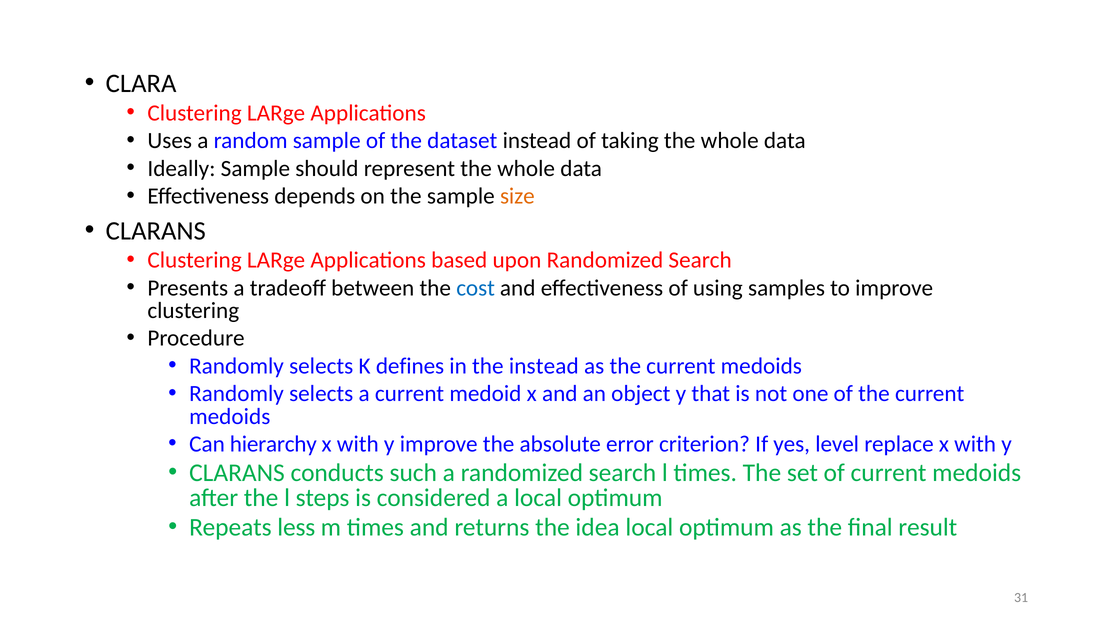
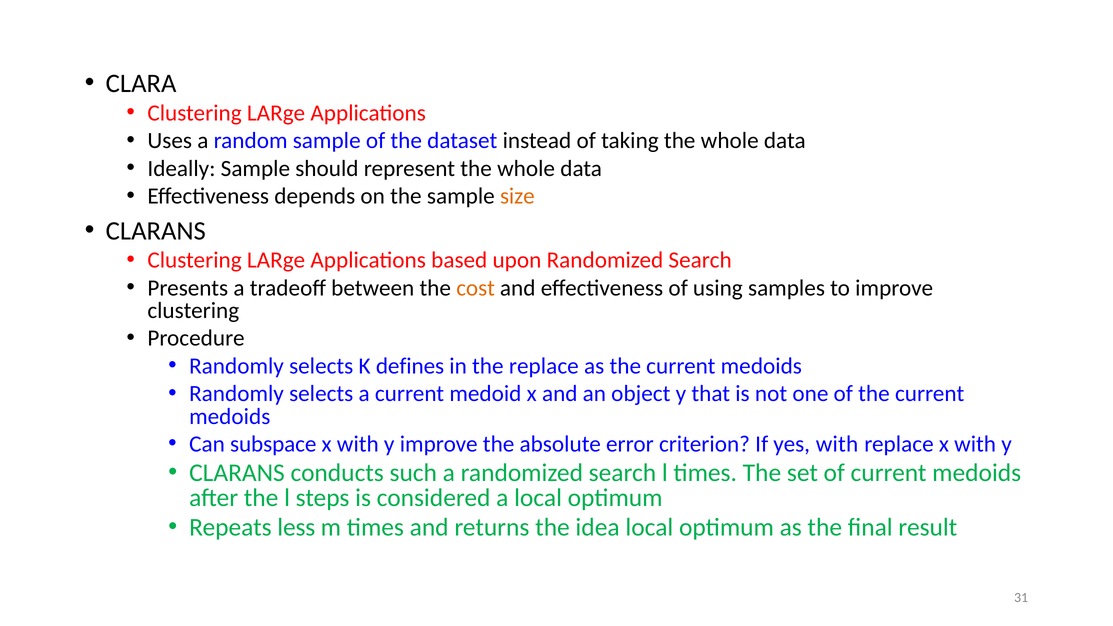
cost colour: blue -> orange (476, 288)
the instead: instead -> replace (544, 366)
hierarchy: hierarchy -> subspace (273, 444)
yes level: level -> with (837, 444)
